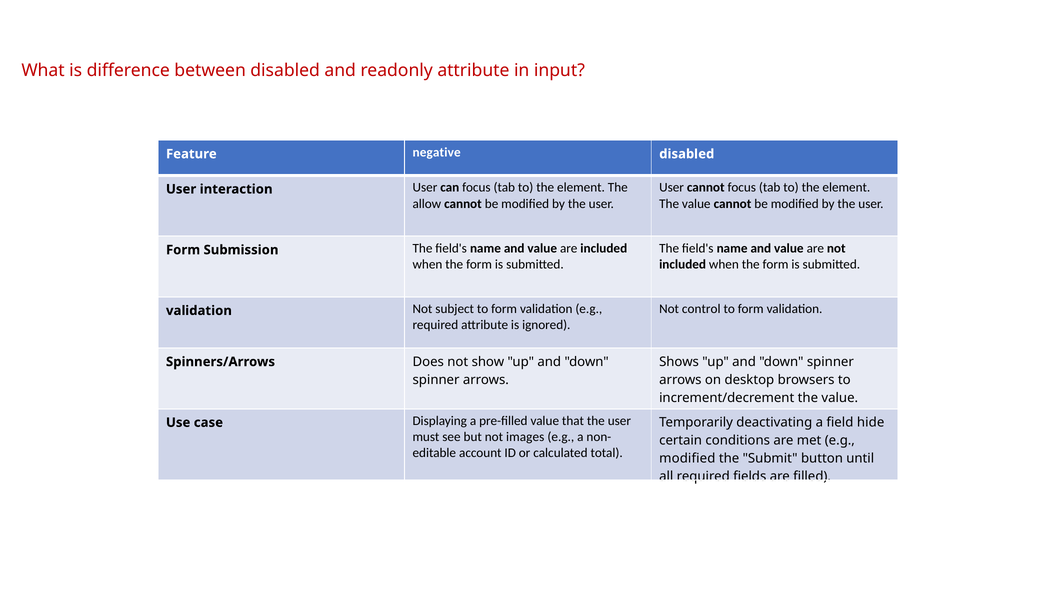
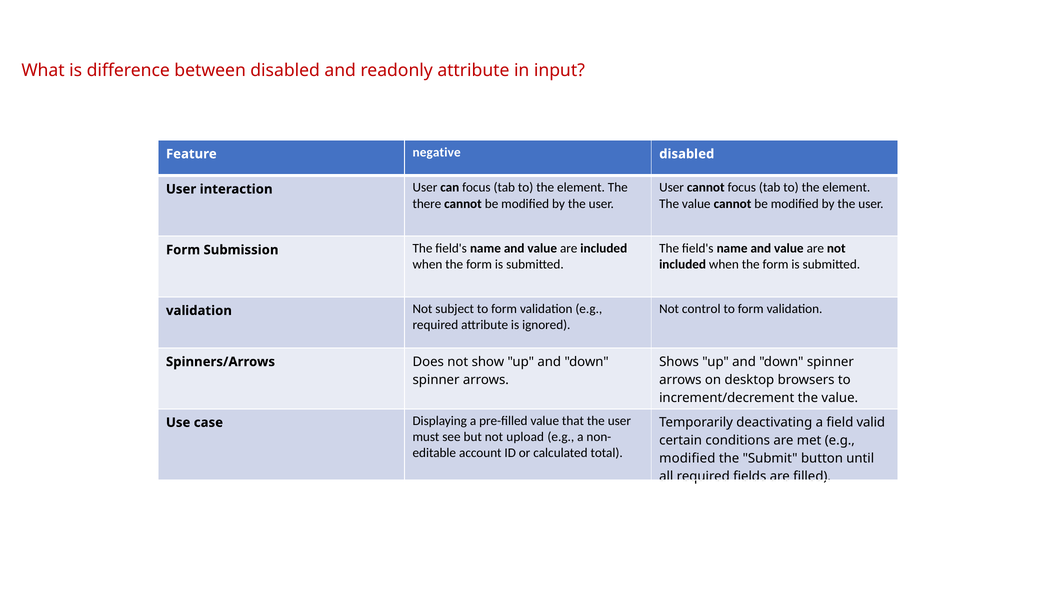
allow: allow -> there (427, 204)
hide: hide -> valid (871, 422)
images: images -> upload (525, 437)
